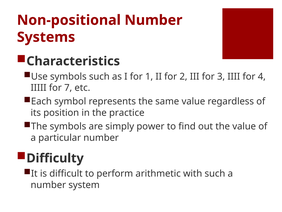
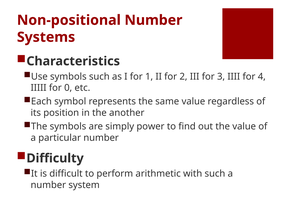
7: 7 -> 0 (68, 88)
practice: practice -> another (127, 113)
